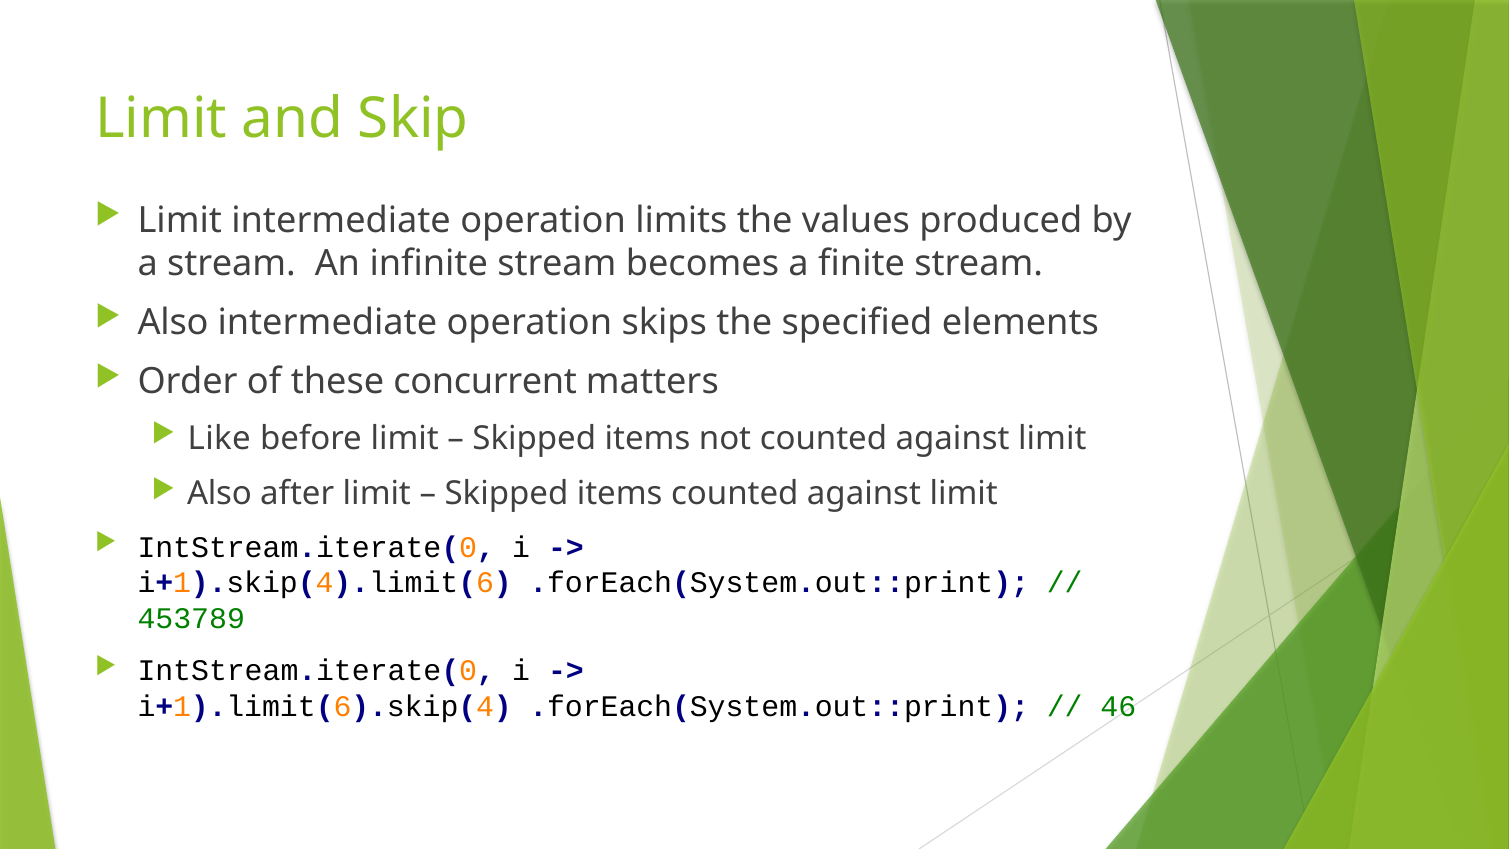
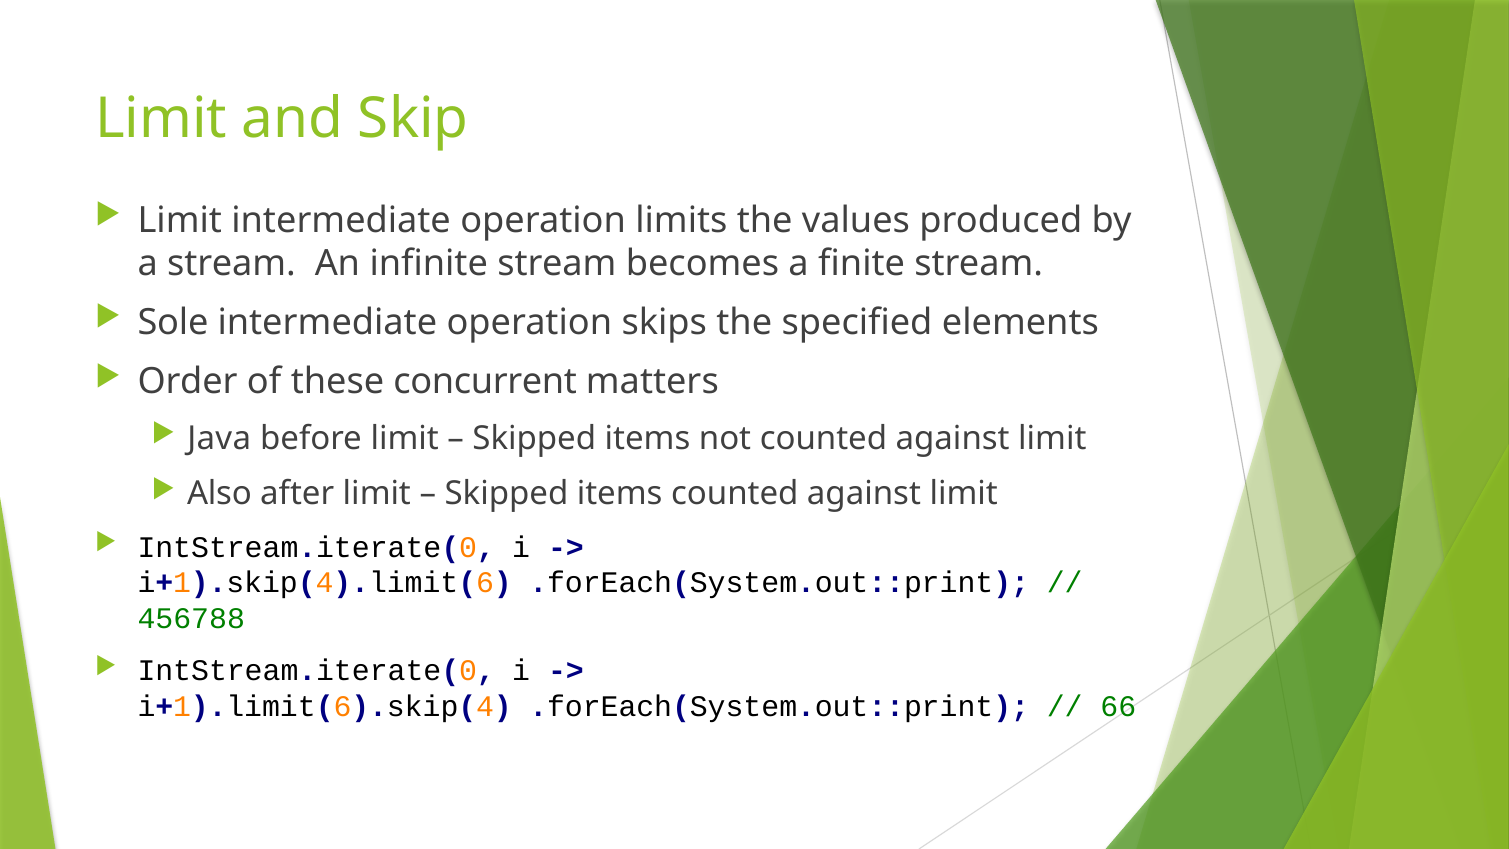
Also: Also -> Sole (173, 323)
Like: Like -> Java (219, 439)
453789: 453789 -> 456788 (191, 619)
46: 46 -> 66 (1118, 706)
